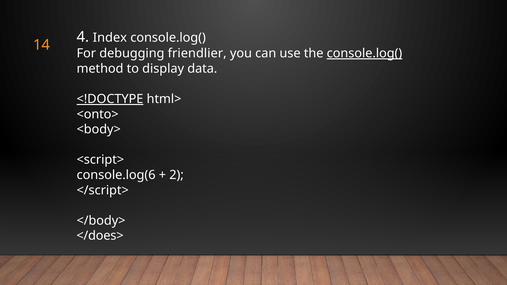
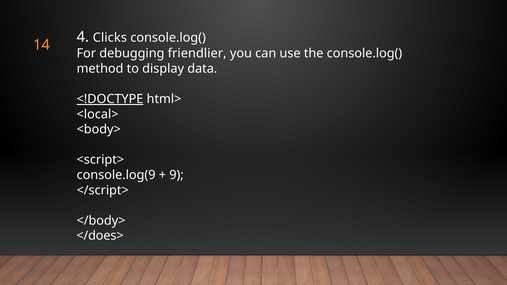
Index: Index -> Clicks (110, 38)
console.log( underline: present -> none (364, 53)
<onto>: <onto> -> <local> (98, 114)
console.log(6: console.log(6 -> console.log(9 (116, 175)
2: 2 -> 9 (177, 175)
